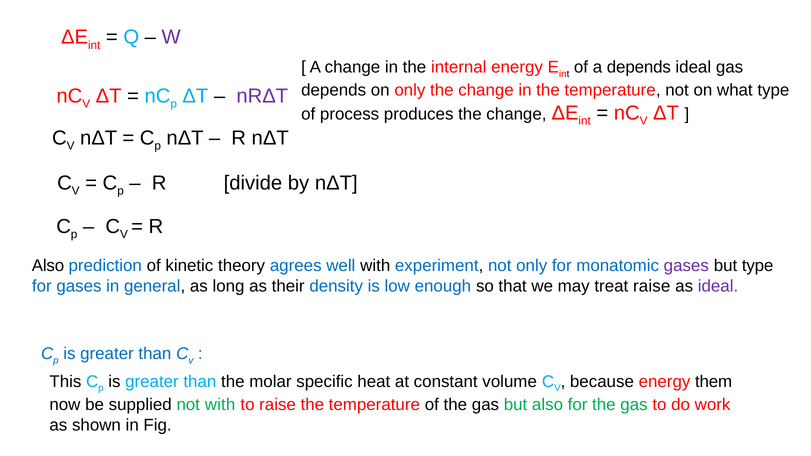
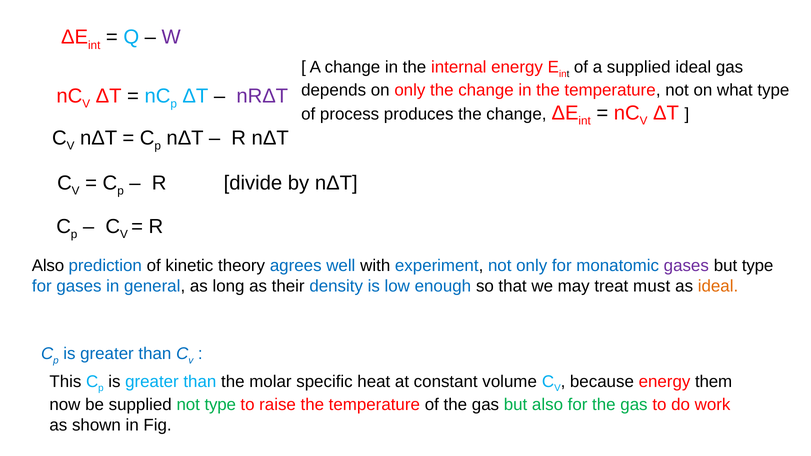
a depends: depends -> supplied (639, 67)
treat raise: raise -> must (652, 286)
ideal colour: purple -> orange (718, 286)
not with: with -> type (220, 405)
